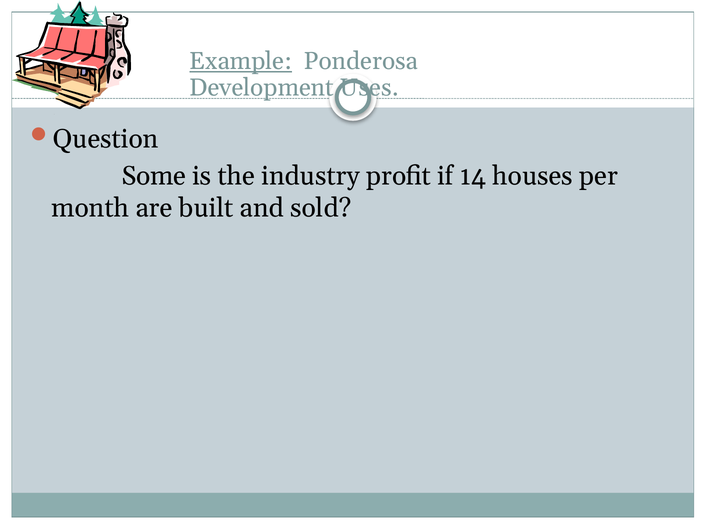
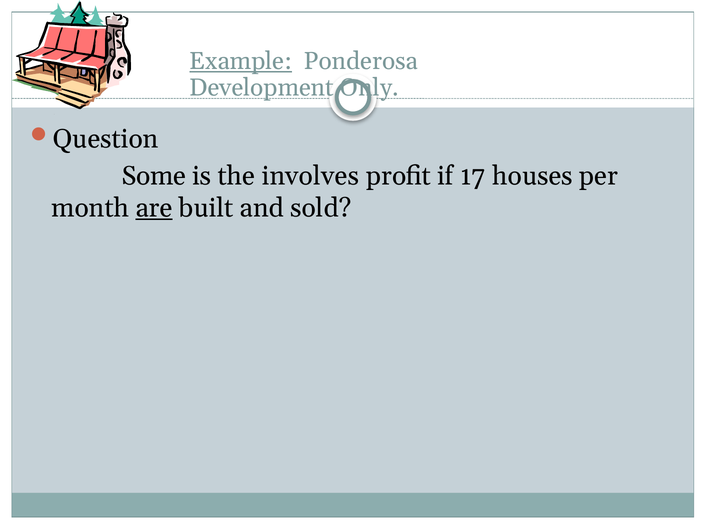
Uses: Uses -> Only (369, 88)
industry: industry -> involves (310, 176)
14: 14 -> 17 (473, 176)
are underline: none -> present (154, 208)
